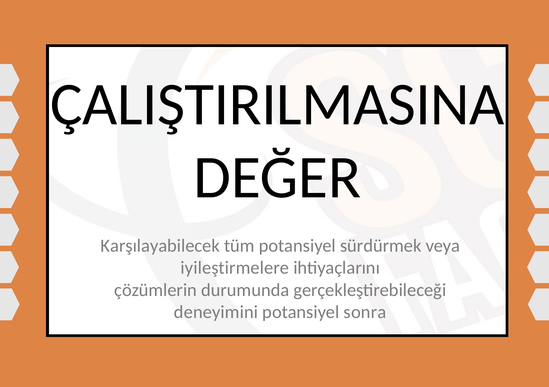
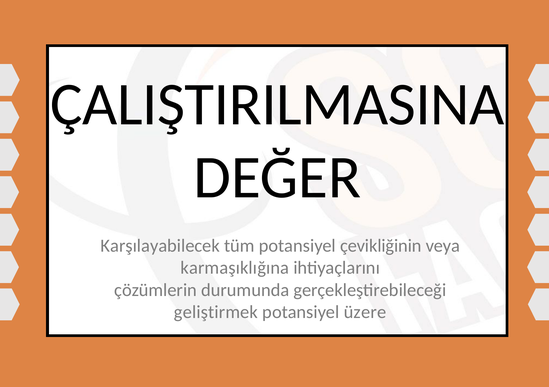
sürdürmek: sürdürmek -> çevikliğinin (381, 246)
iyileştirmelere: iyileştirmelere -> karmaşıklığına (235, 268)
deneyimini: deneyimini -> geliştirmek (216, 312)
sonra: sonra -> üzere (365, 312)
